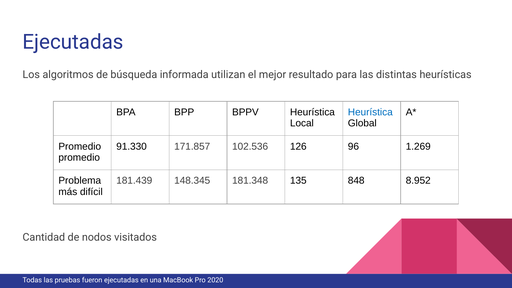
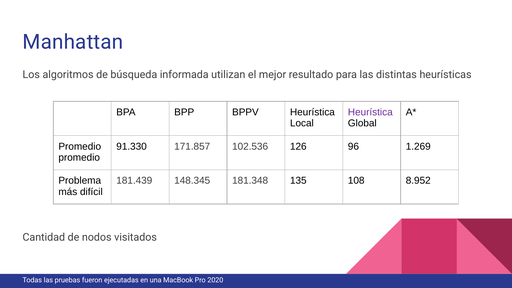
Ejecutadas: Ejecutadas -> Manhattan (73, 42)
Heurística colour: blue -> purple (370, 112)
848: 848 -> 108 (356, 181)
